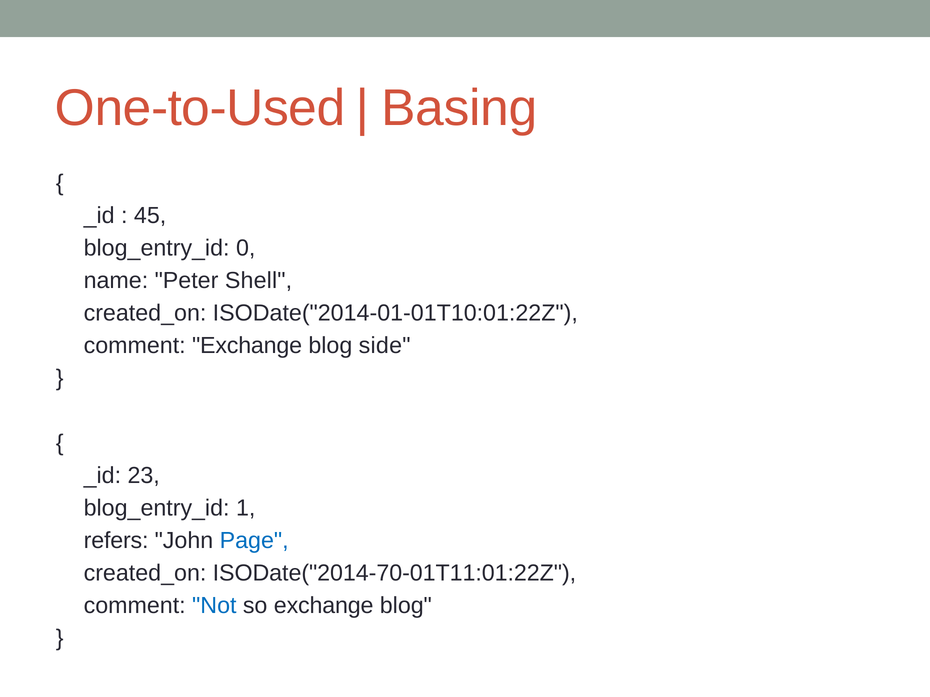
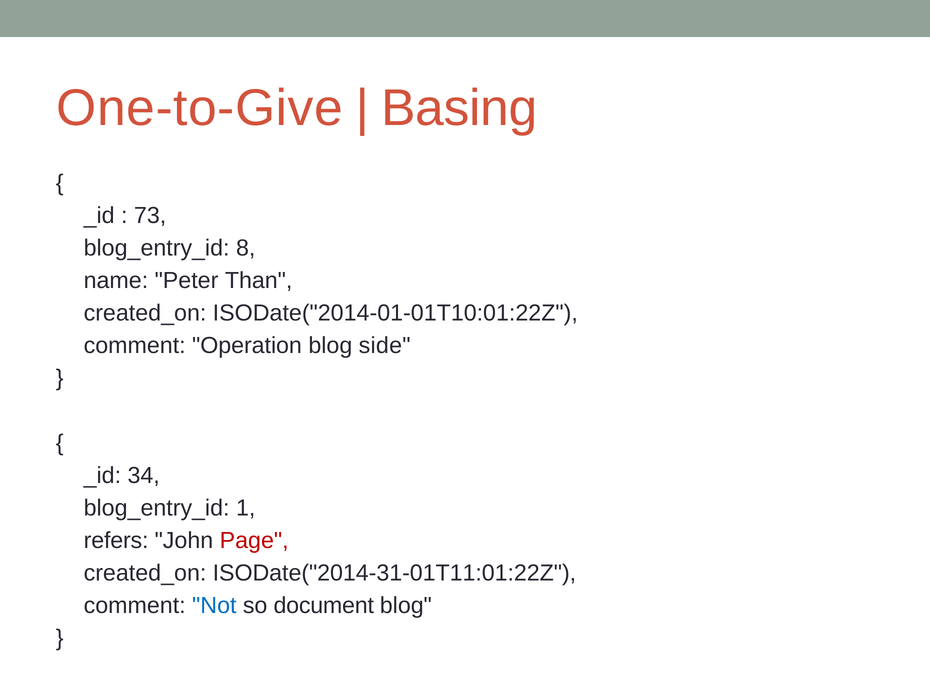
One-to-Used: One-to-Used -> One-to-Give (200, 108)
45: 45 -> 73 (150, 216)
0: 0 -> 8 (246, 248)
Shell: Shell -> Than (259, 281)
comment Exchange: Exchange -> Operation (247, 346)
23: 23 -> 34 (144, 476)
Page colour: blue -> red (254, 541)
ISODate("2014-70-01T11:01:22Z: ISODate("2014-70-01T11:01:22Z -> ISODate("2014-31-01T11:01:22Z (394, 574)
so exchange: exchange -> document (324, 606)
